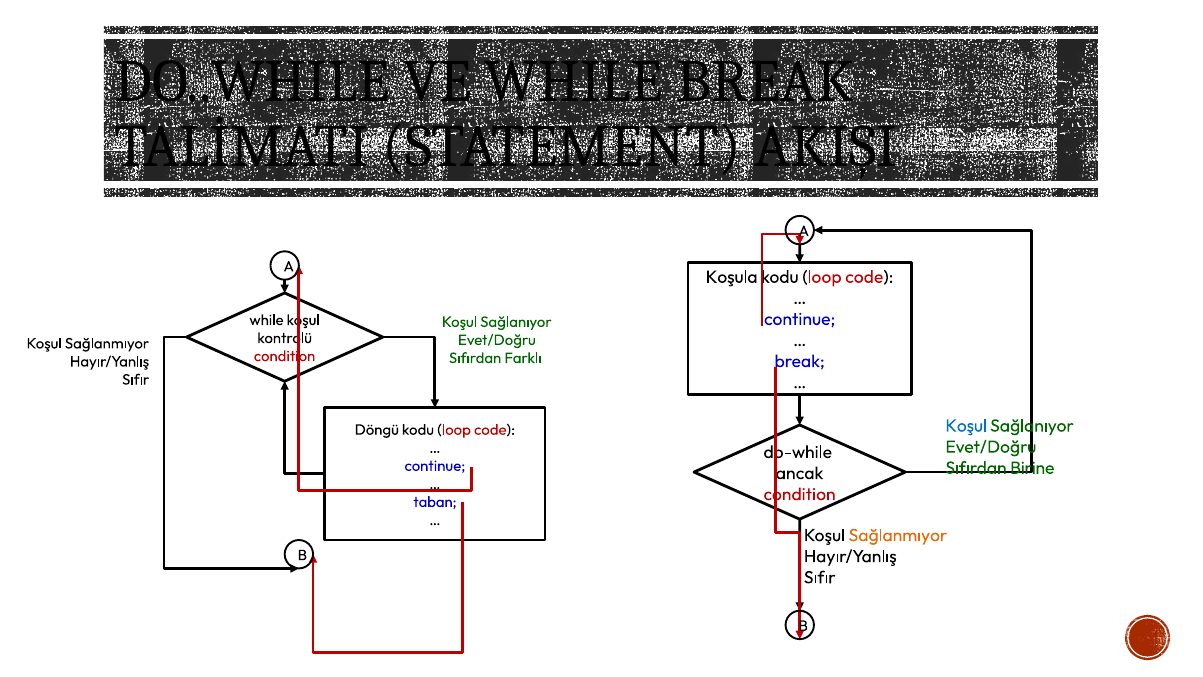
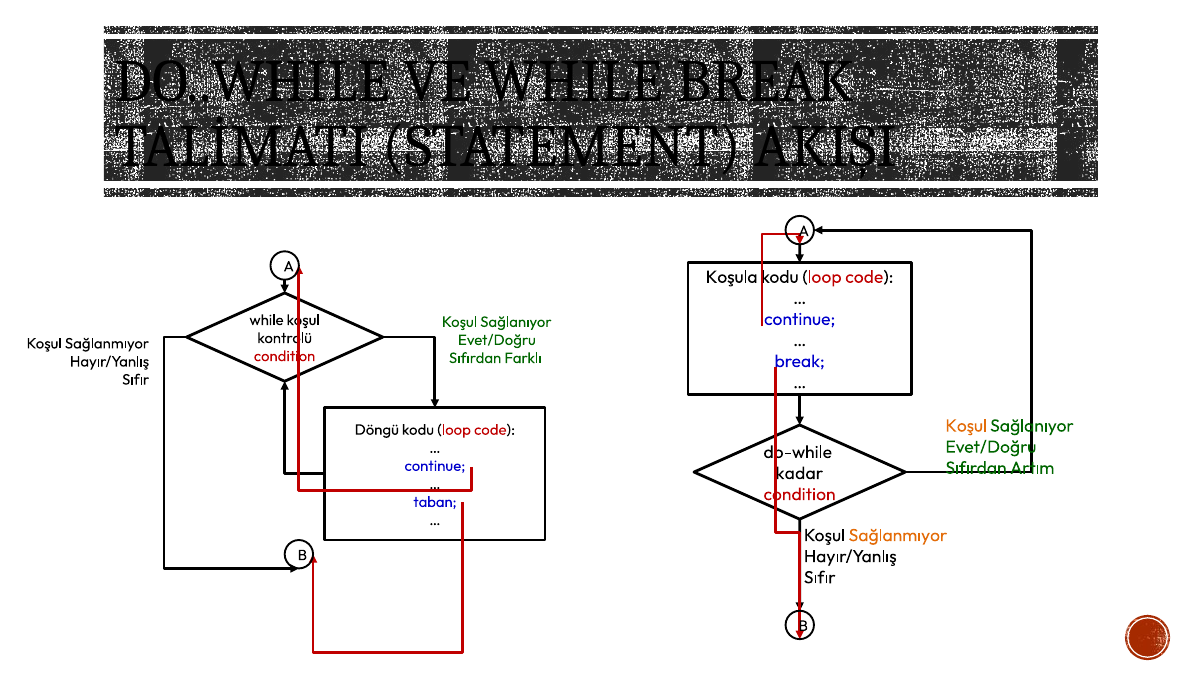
Koşul colour: blue -> orange (966, 426)
Birine: Birine -> Artım (1032, 468)
ancak: ancak -> kadar (799, 473)
